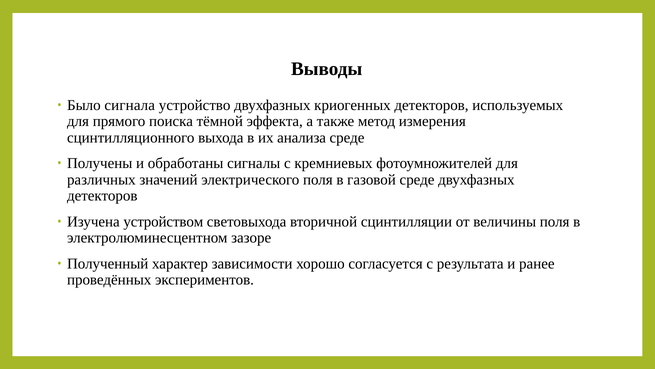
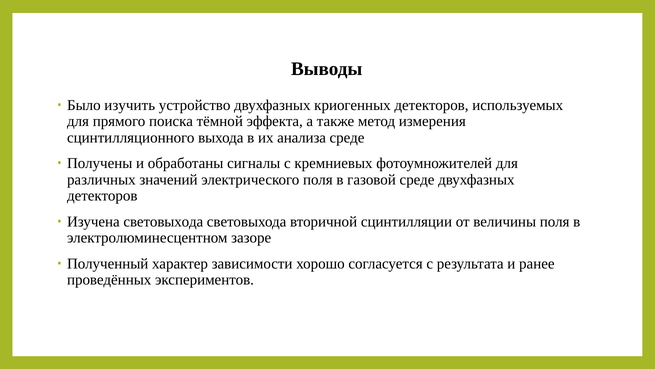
сигнала: сигнала -> изучить (130, 105)
Изучена устройством: устройством -> световыхода (163, 221)
